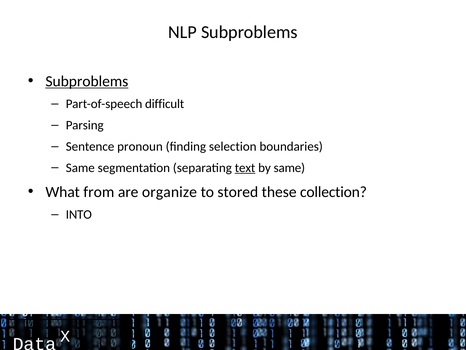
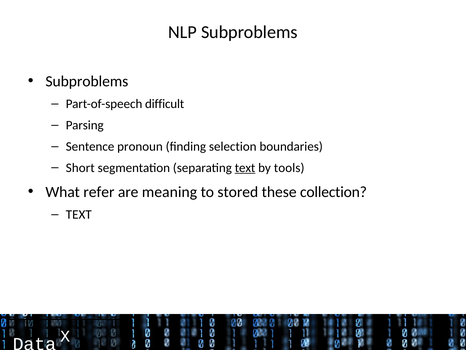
Subproblems underline: present -> none (87, 81)
Same: Same -> Short (80, 168)
by same: same -> tools (289, 168)
from: from -> refer (99, 192)
organize: organize -> meaning (169, 192)
INTO: INTO -> TEXT (79, 214)
